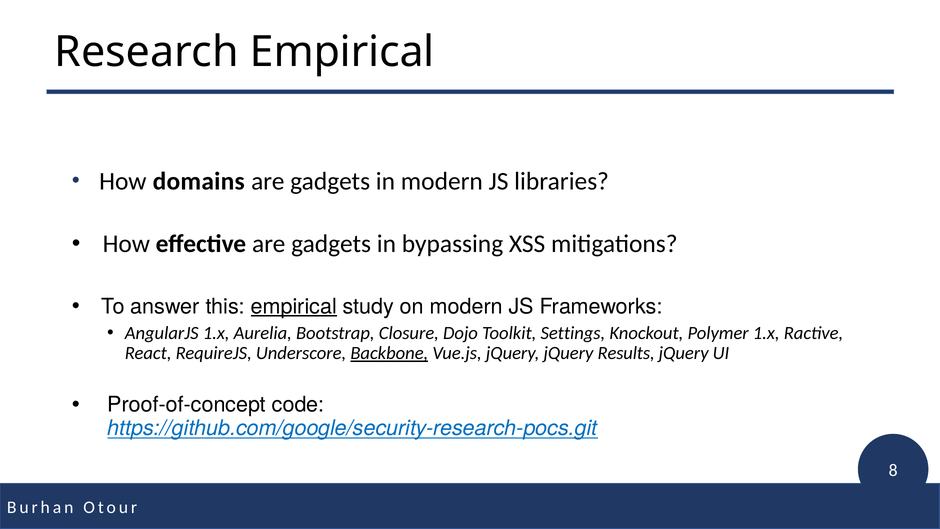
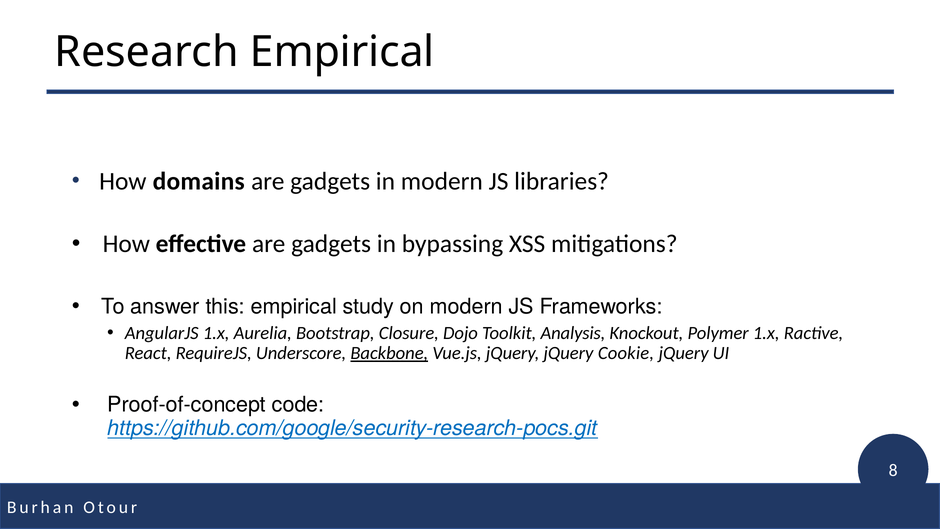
empirical underline: present -> none (294, 306)
Settings: Settings -> Analysis (573, 333)
Results: Results -> Cookie (626, 353)
